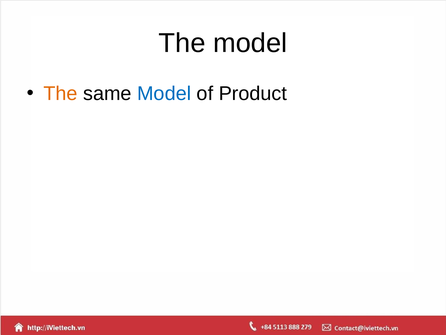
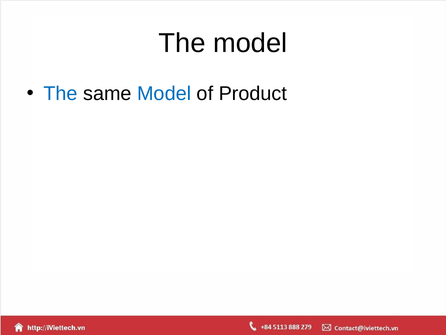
The colour: orange -> blue (61, 94)
